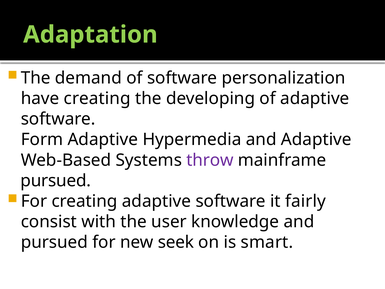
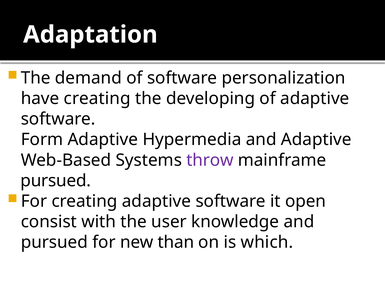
Adaptation colour: light green -> white (90, 35)
fairly: fairly -> open (306, 201)
seek: seek -> than (176, 242)
smart: smart -> which (267, 242)
